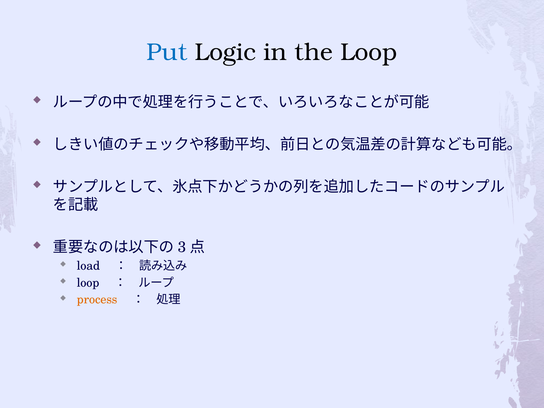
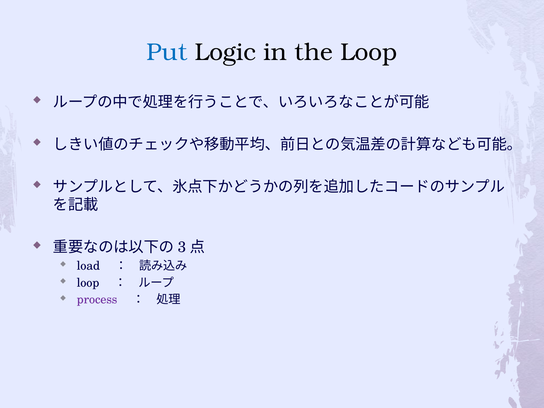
process colour: orange -> purple (97, 300)
